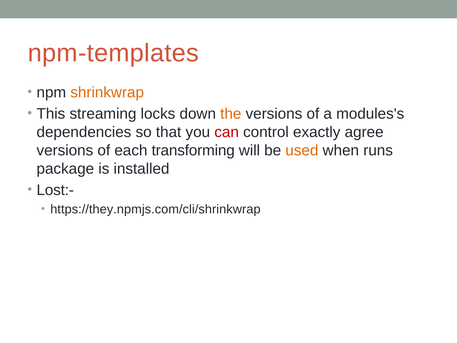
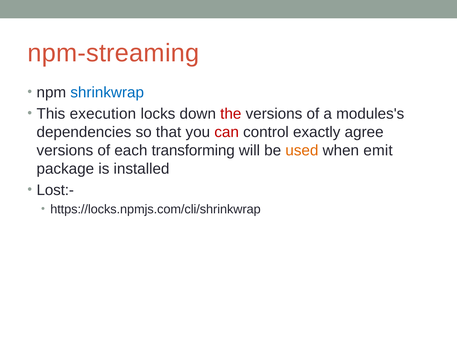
npm-templates: npm-templates -> npm-streaming (113, 53)
shrinkwrap colour: orange -> blue (107, 92)
streaming: streaming -> execution (103, 114)
the colour: orange -> red (231, 114)
runs: runs -> emit (378, 150)
https://they.npmjs.com/cli/shrinkwrap: https://they.npmjs.com/cli/shrinkwrap -> https://locks.npmjs.com/cli/shrinkwrap (155, 209)
